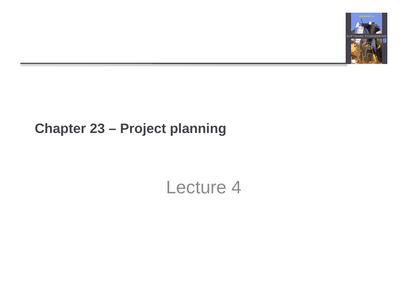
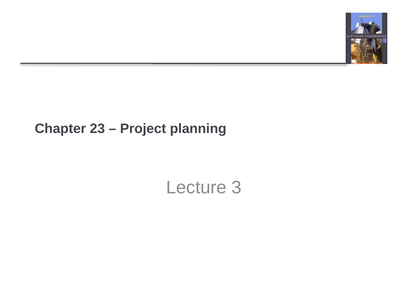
4: 4 -> 3 (237, 188)
